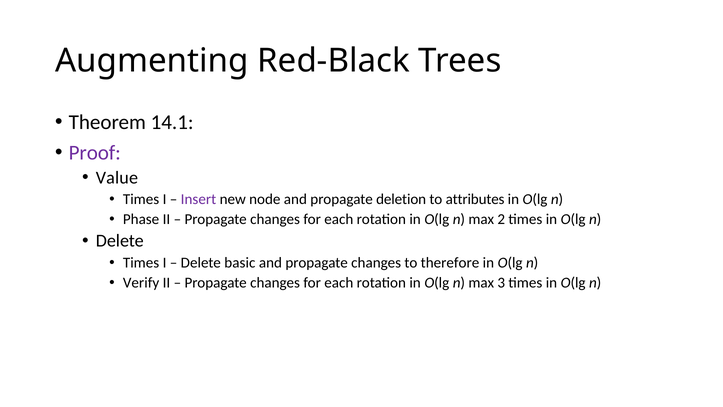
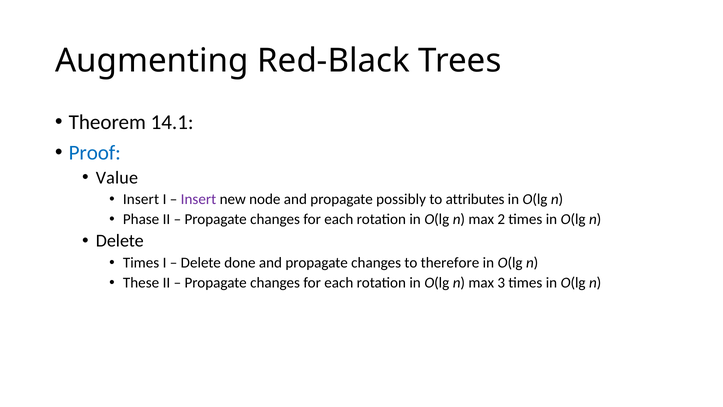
Proof colour: purple -> blue (95, 153)
Times: Times -> Insert (141, 199)
deletion: deletion -> possibly (401, 199)
basic: basic -> done (240, 262)
Verify: Verify -> These (141, 282)
